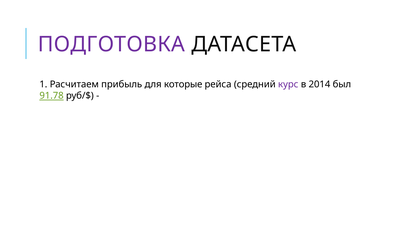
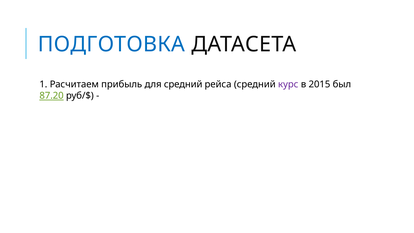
ПОДГОТОВКА colour: purple -> blue (111, 44)
для которые: которые -> средний (183, 84)
2014: 2014 -> 2015 (319, 84)
91.78: 91.78 -> 87.20 (52, 96)
